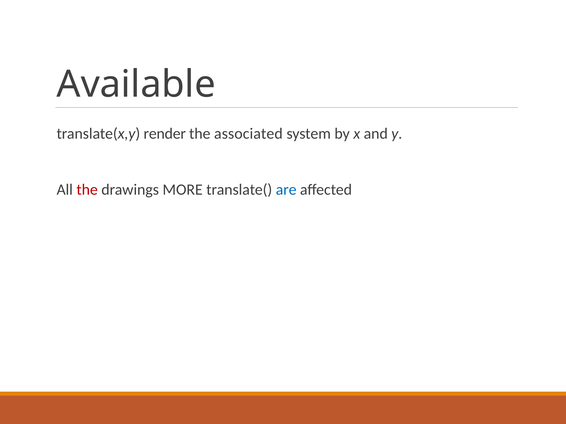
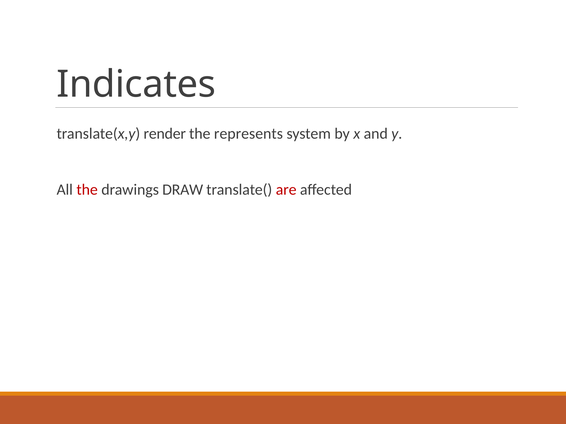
Available: Available -> Indicates (136, 85)
associated: associated -> represents (248, 134)
MORE: MORE -> DRAW (183, 190)
are colour: blue -> red (286, 190)
